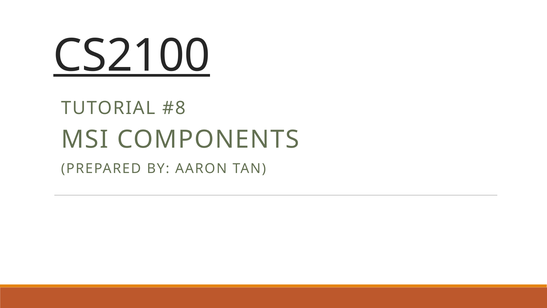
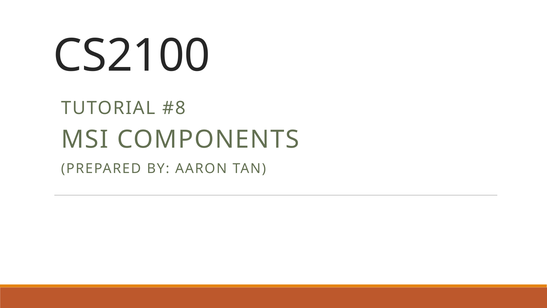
CS2100 underline: present -> none (132, 56)
